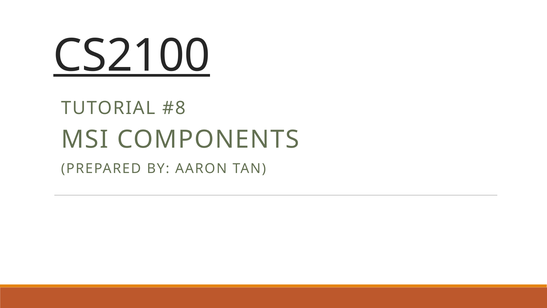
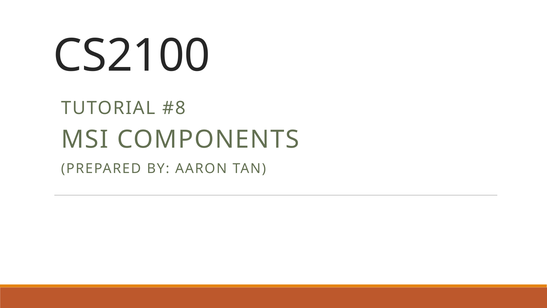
CS2100 underline: present -> none (132, 56)
